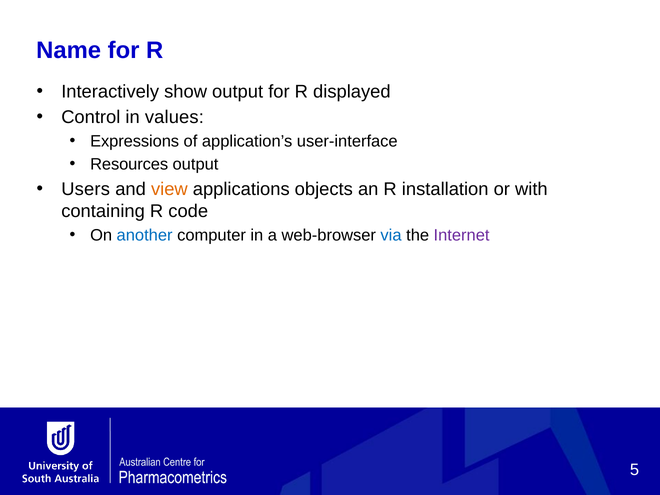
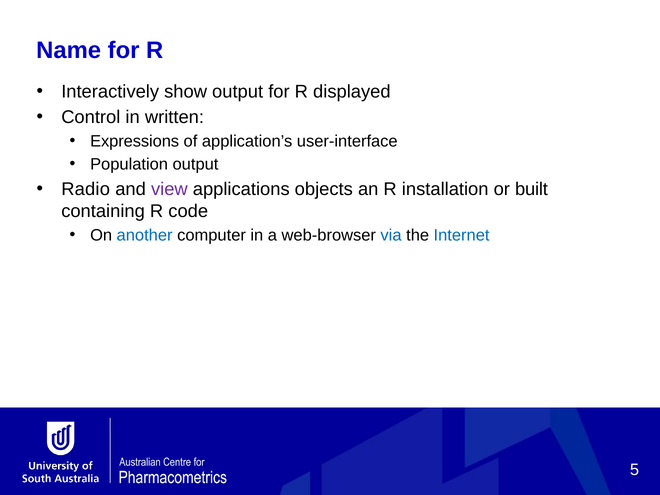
values: values -> written (174, 117)
Resources: Resources -> Population (129, 164)
Users: Users -> Radio (86, 189)
view colour: orange -> purple (169, 189)
with: with -> built (531, 189)
Internet colour: purple -> blue (462, 235)
